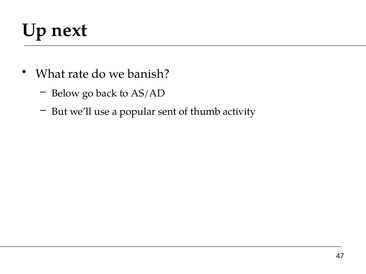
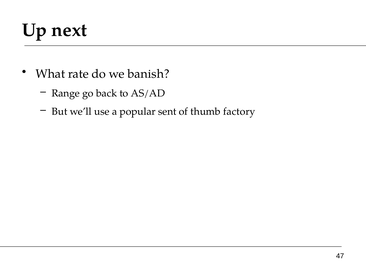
Below: Below -> Range (66, 93)
activity: activity -> factory (239, 112)
